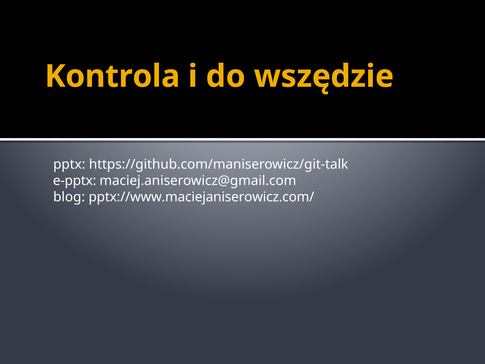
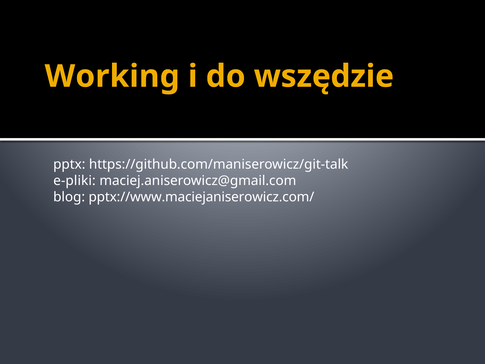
Kontrola: Kontrola -> Working (112, 76)
e-pptx: e-pptx -> e-pliki (74, 181)
